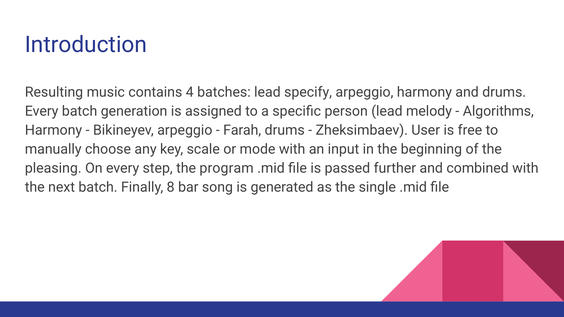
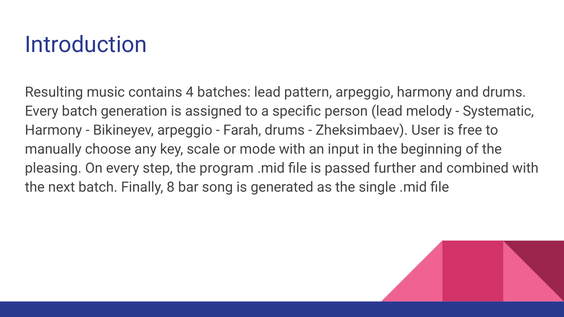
specify: specify -> pattern (308, 92)
Algorithms: Algorithms -> Systematic (498, 111)
